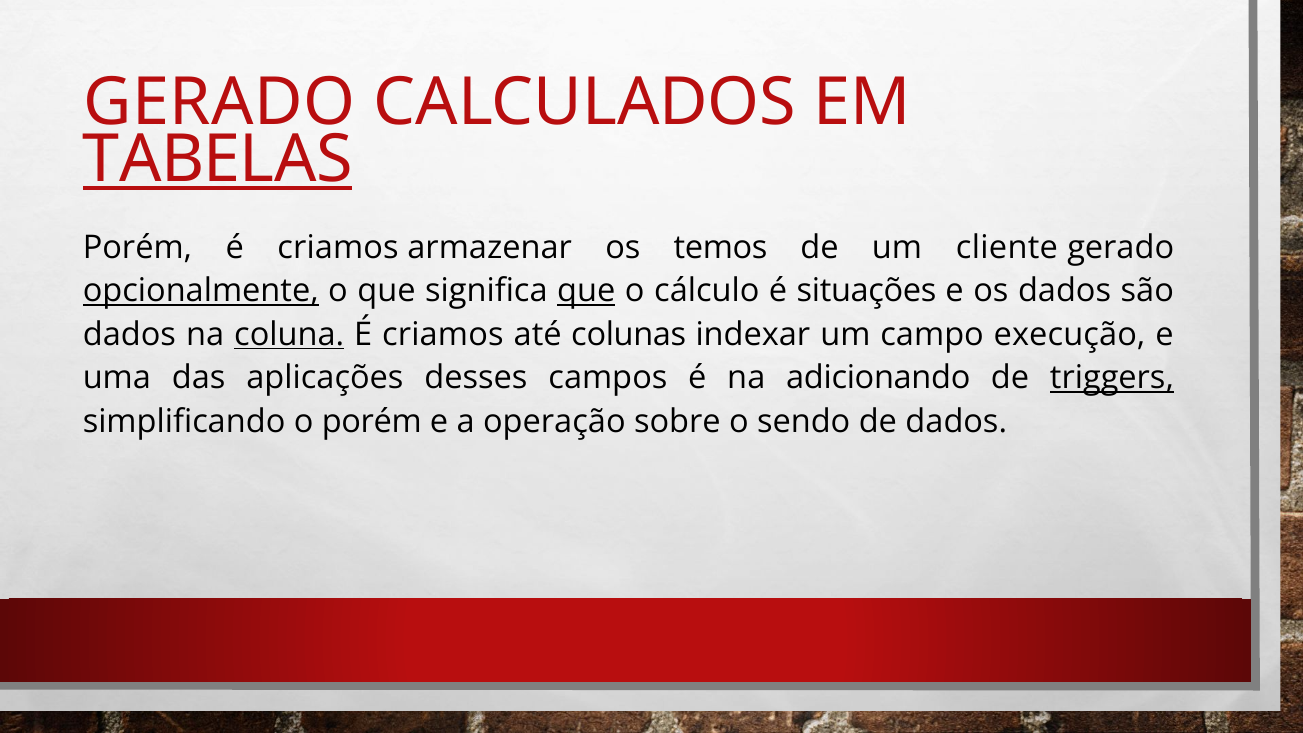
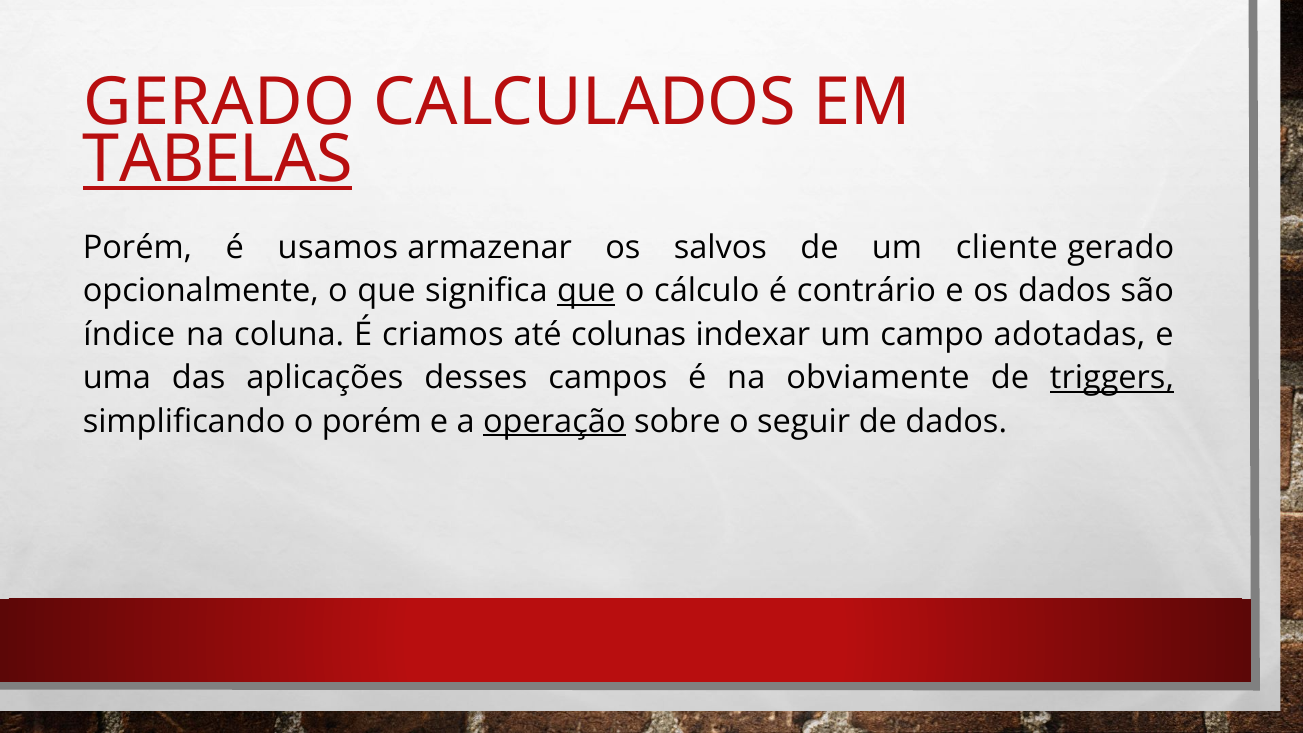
Porém é criamos: criamos -> usamos (338, 248)
temos: temos -> salvos (720, 248)
opcionalmente underline: present -> none (201, 291)
situações: situações -> contrário (866, 291)
dados: dados -> índice (129, 334)
coluna underline: present -> none (289, 334)
execução: execução -> adotadas (1069, 334)
adicionando: adicionando -> obviamente (878, 378)
operação underline: none -> present (554, 421)
sendo: sendo -> seguir (804, 421)
